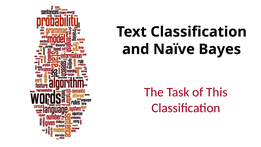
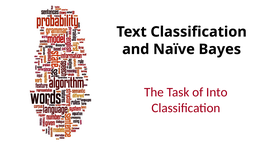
This: This -> Into (217, 92)
